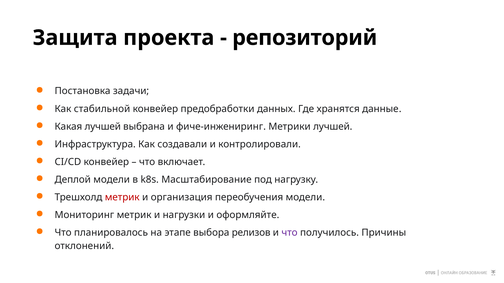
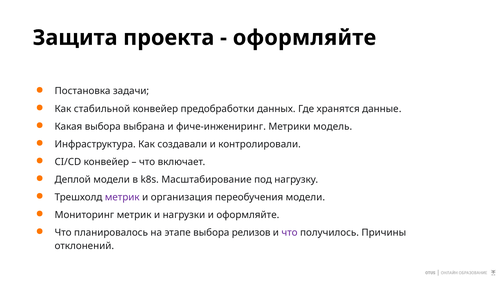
репозиторий: репозиторий -> оформляйте (304, 38)
Какая лучшей: лучшей -> выбора (103, 127)
Метрики лучшей: лучшей -> модель (333, 127)
метрик colour: red -> purple (122, 198)
